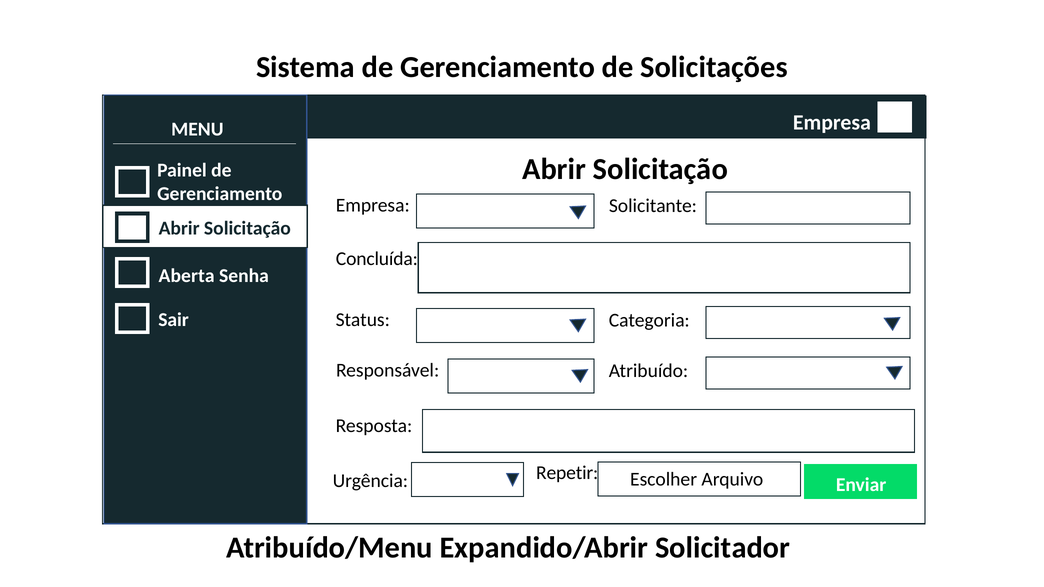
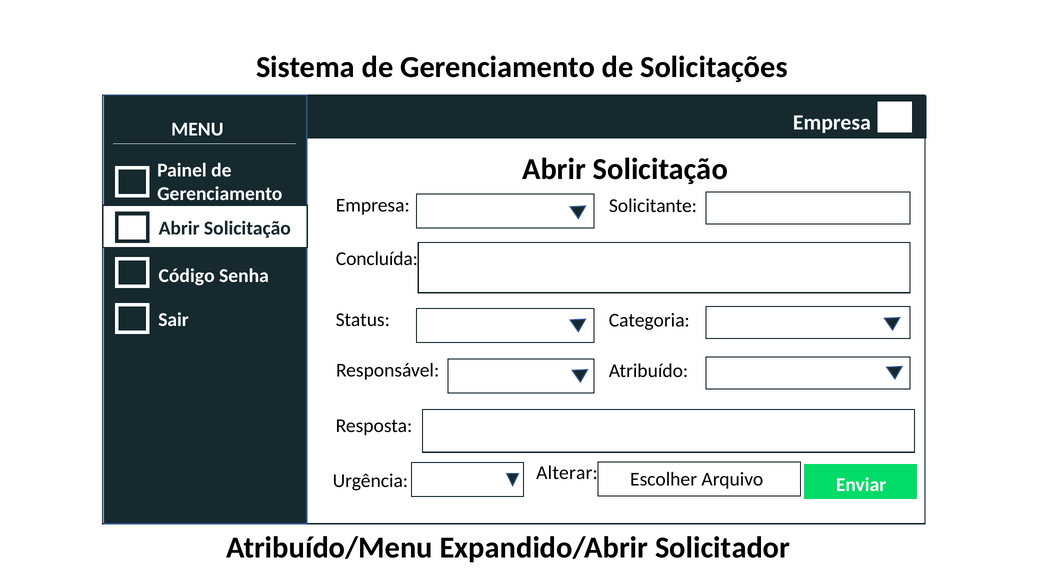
Aberta: Aberta -> Código (187, 276)
Repetir: Repetir -> Alterar (567, 473)
